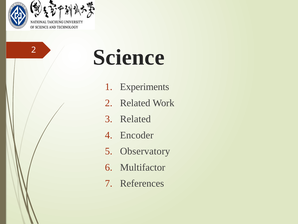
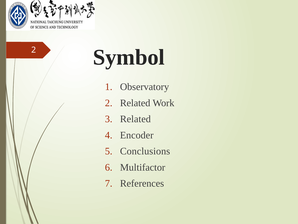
Science: Science -> Symbol (129, 57)
Experiments: Experiments -> Observatory (145, 87)
Observatory: Observatory -> Conclusions (145, 151)
